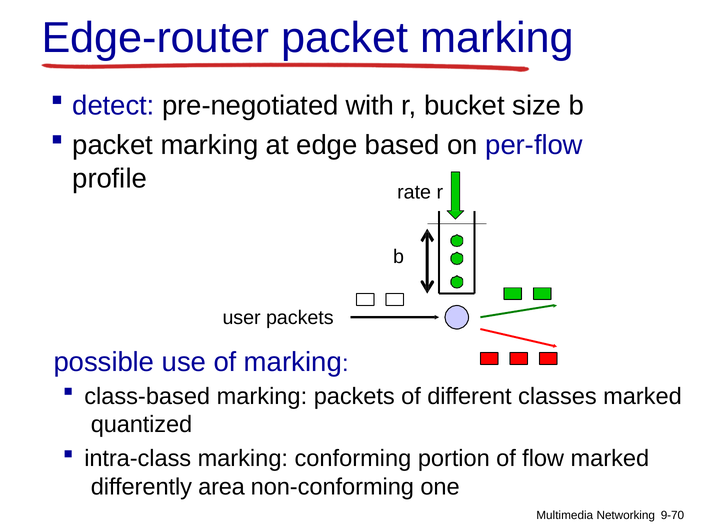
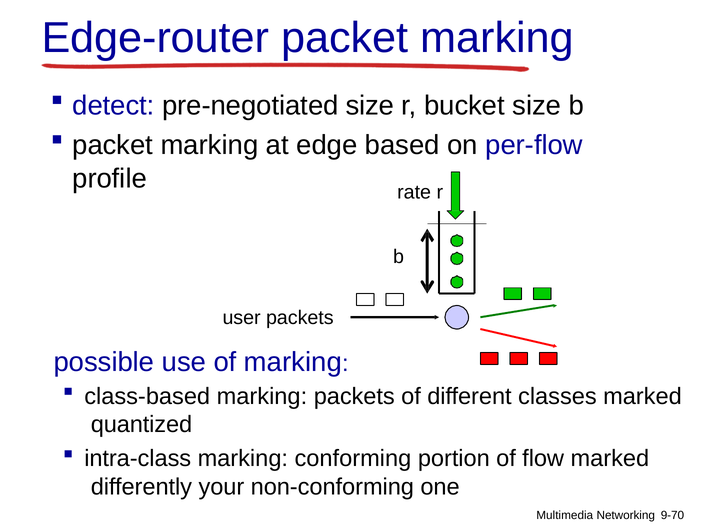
pre-negotiated with: with -> size (370, 106)
area: area -> your (221, 487)
